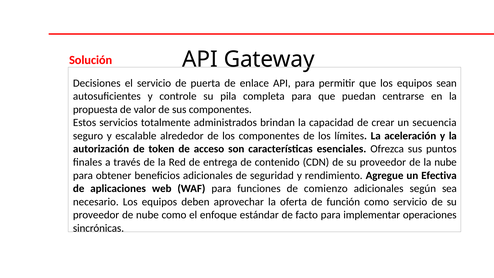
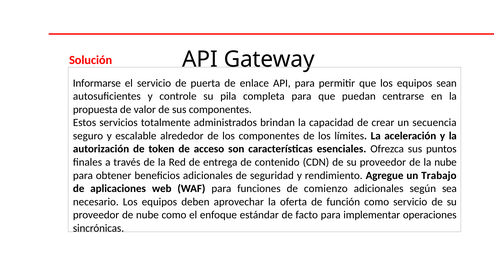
Decisiones: Decisiones -> Informarse (97, 83)
Efectiva: Efectiva -> Trabajo (439, 175)
